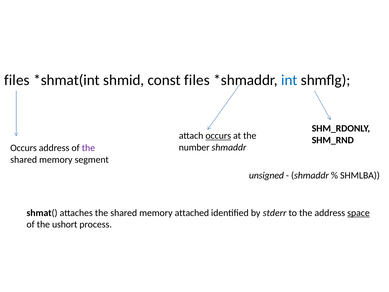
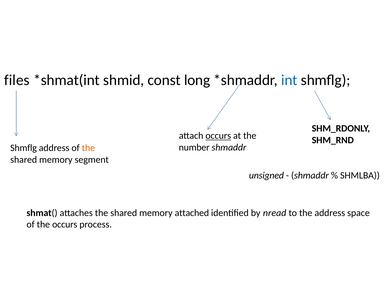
const files: files -> long (197, 80)
Occurs: Occurs -> Shmflg (24, 148)
the colour: purple -> orange (88, 148)
stderr: stderr -> nread (275, 213)
space underline: present -> none (358, 213)
the ushort: ushort -> occurs (65, 224)
